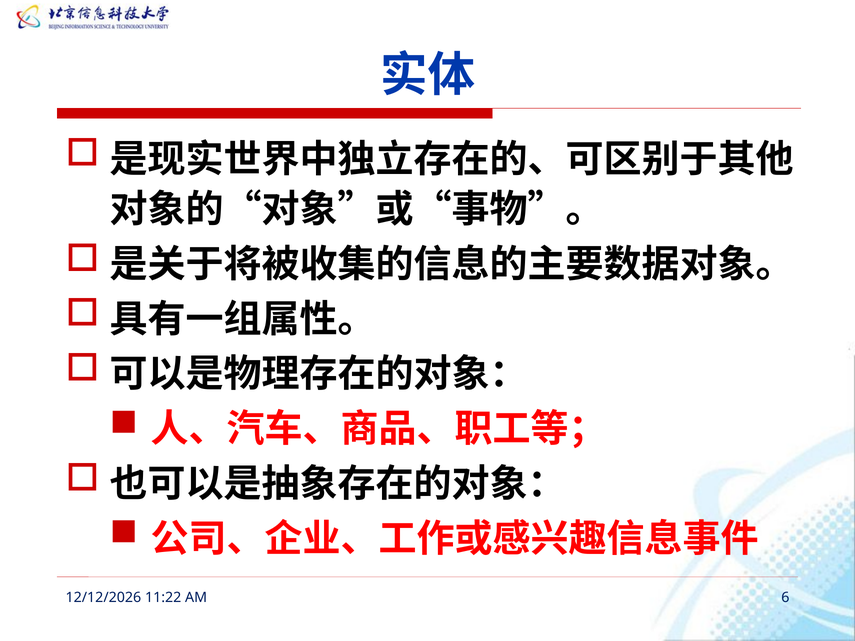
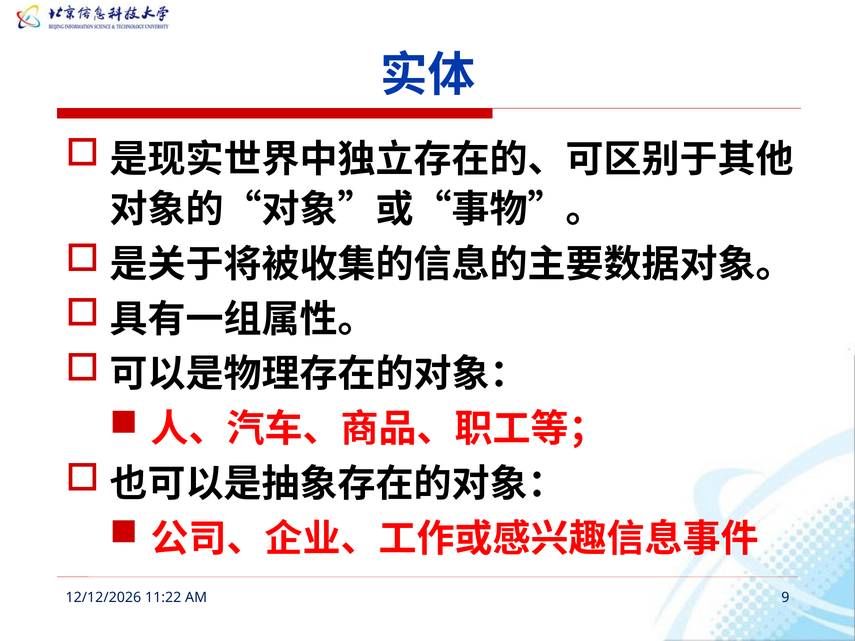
6: 6 -> 9 (785, 598)
